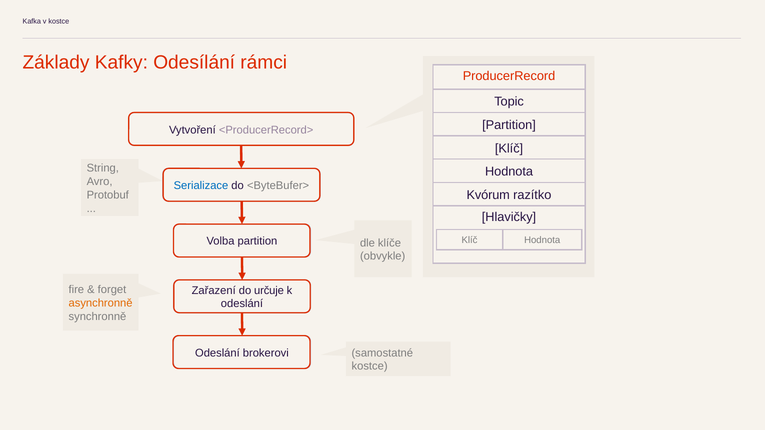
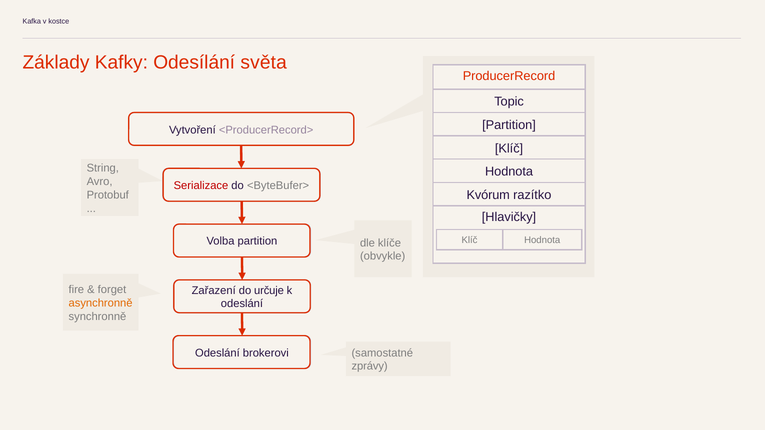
rámci: rámci -> světa (264, 63)
Serializace colour: blue -> red (201, 186)
kostce: kostce -> zprávy (370, 367)
